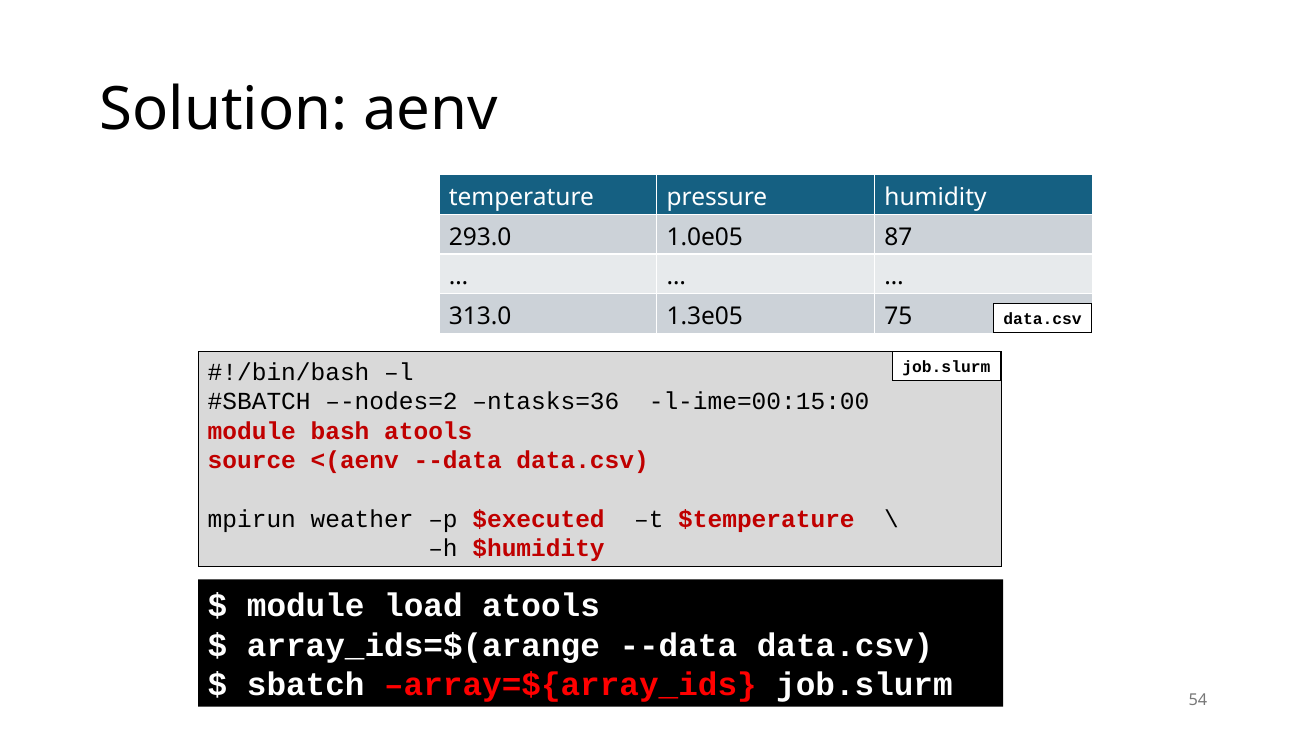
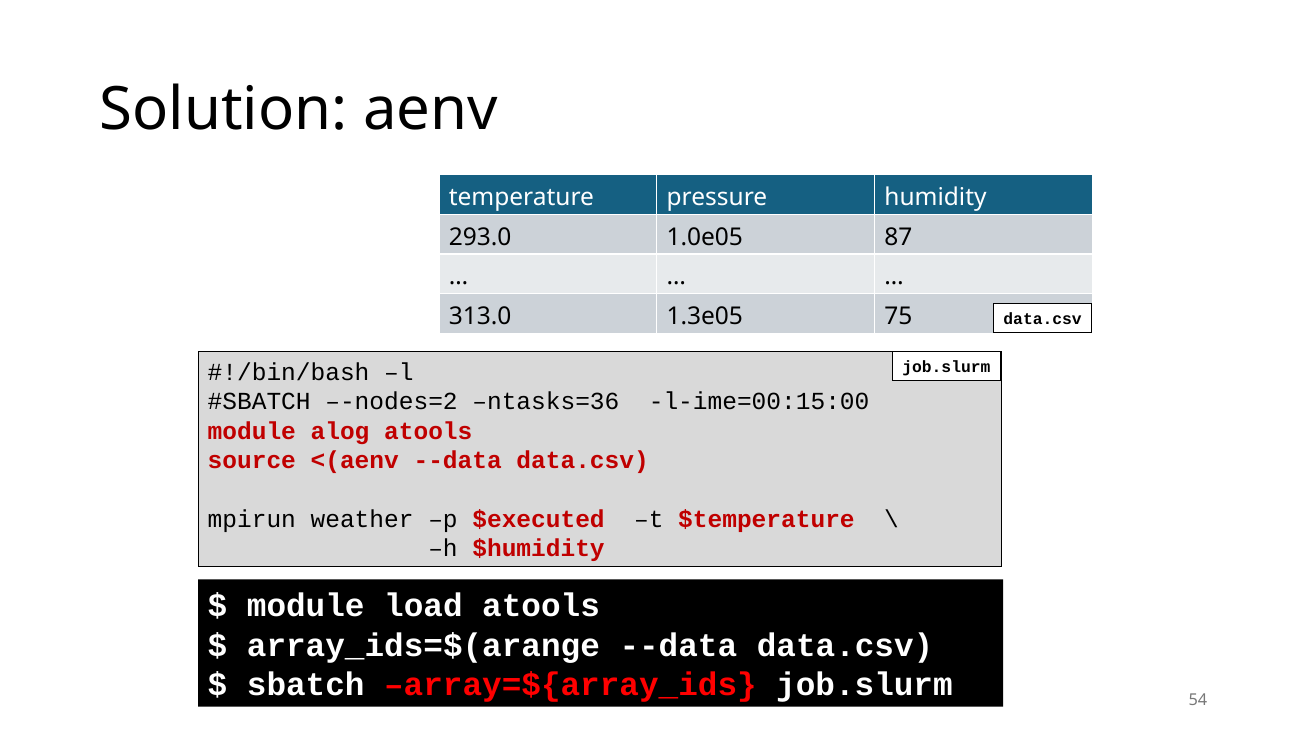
bash: bash -> alog (340, 431)
